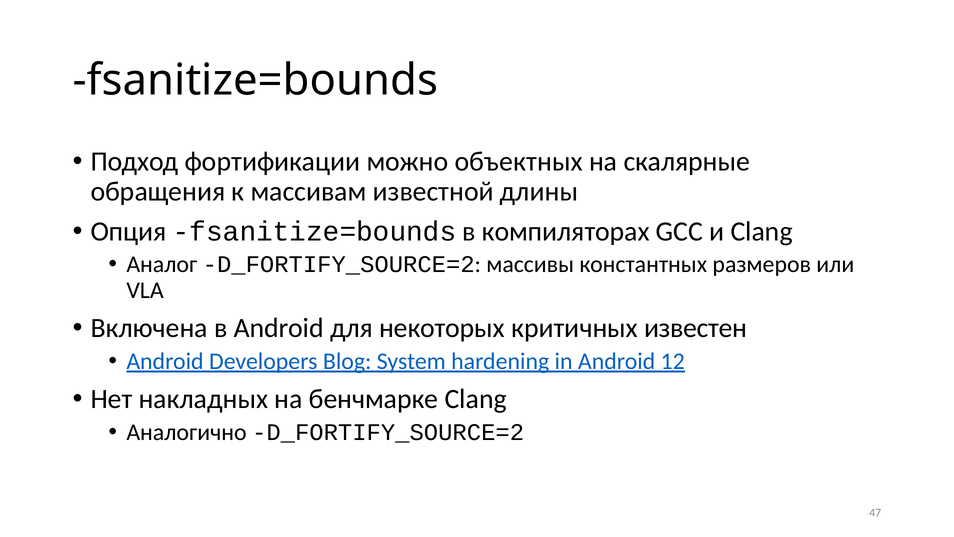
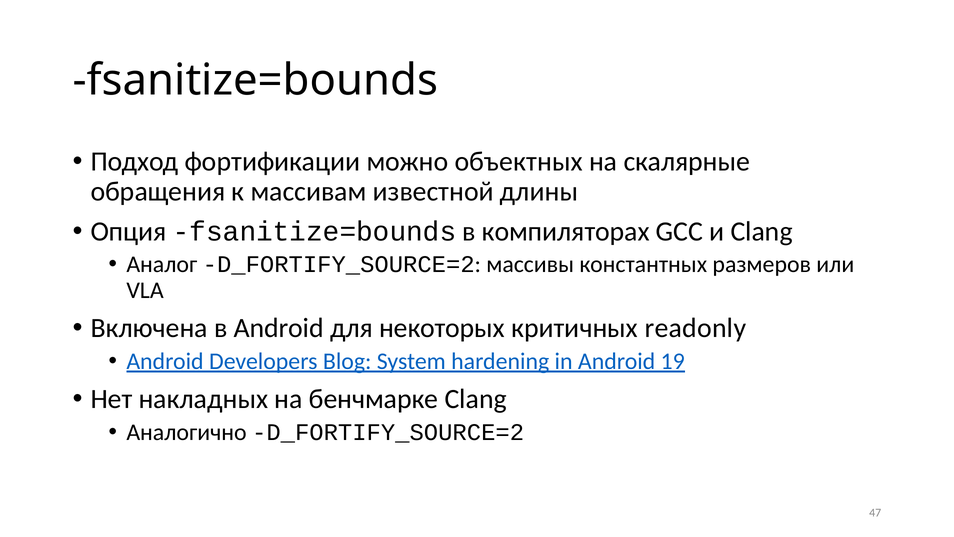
известен: известен -> readonly (695, 328)
12: 12 -> 19 (673, 361)
